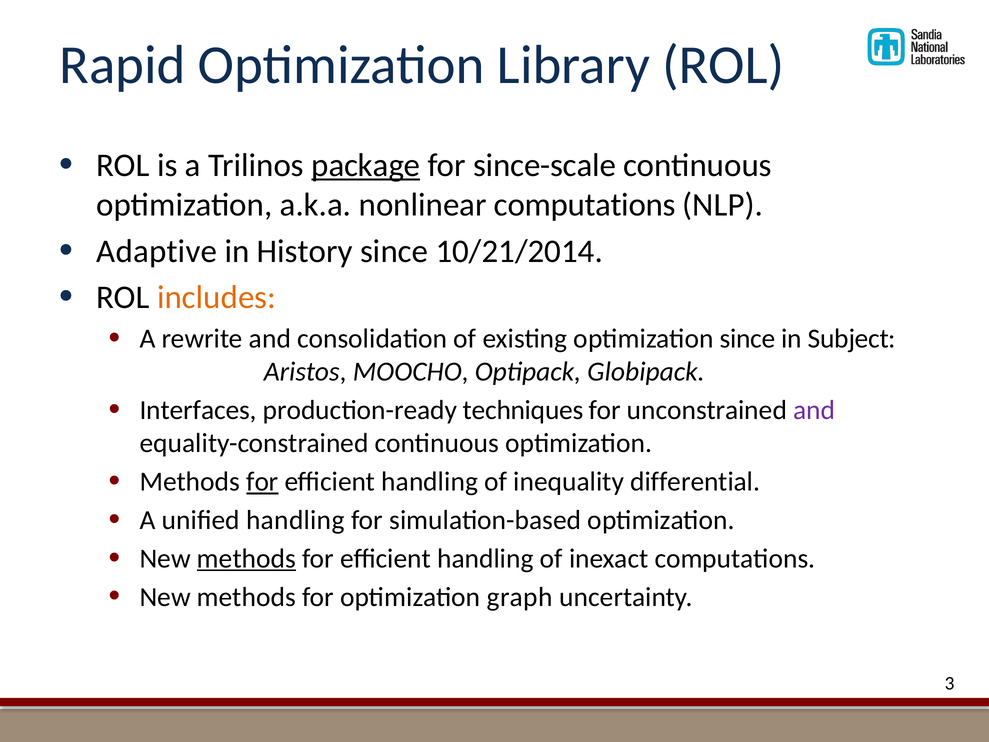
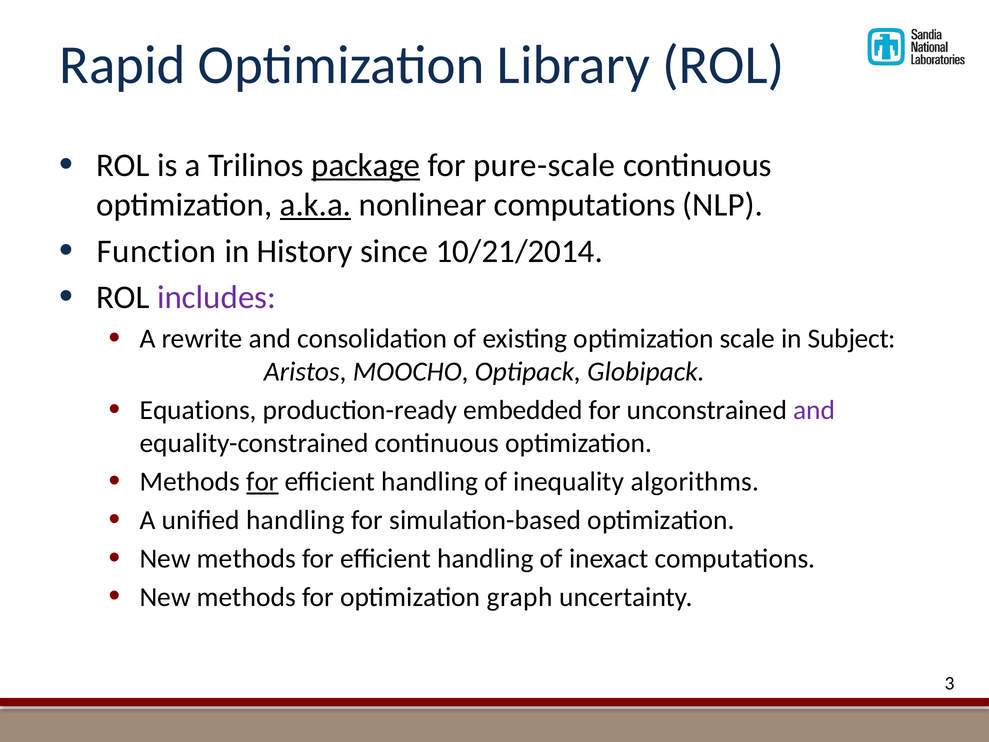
since-scale: since-scale -> pure-scale (544, 165)
a.k.a underline: none -> present (316, 205)
Adaptive: Adaptive -> Function (157, 251)
includes colour: orange -> purple (217, 297)
optimization since: since -> scale (747, 339)
Interfaces: Interfaces -> Equations (198, 410)
techniques: techniques -> embedded (523, 410)
differential: differential -> algorithms (695, 481)
methods underline: present -> none (246, 558)
